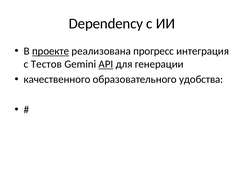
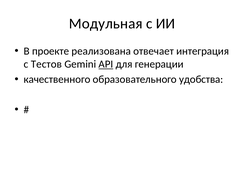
Dependency: Dependency -> Модульная (106, 24)
проекте underline: present -> none (51, 51)
прогресс: прогресс -> отвечает (154, 51)
